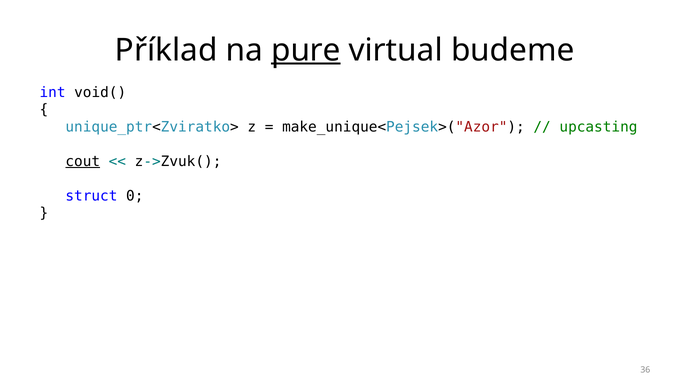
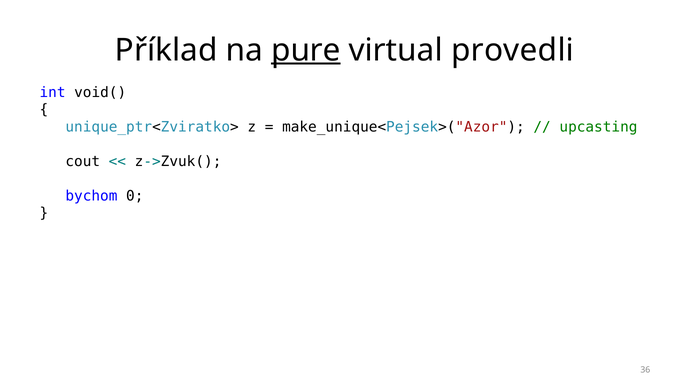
budeme: budeme -> provedli (513, 50)
cout underline: present -> none (83, 161)
struct: struct -> bychom (91, 196)
